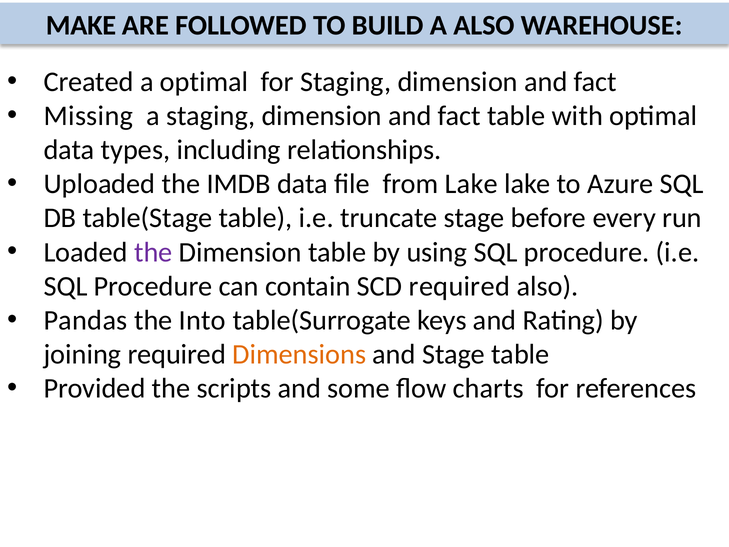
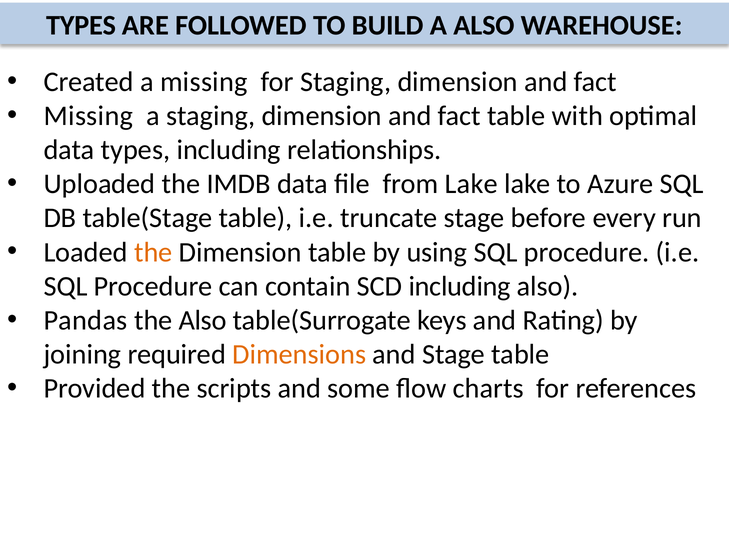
MAKE: MAKE -> TYPES (81, 25)
a optimal: optimal -> missing (204, 82)
the colour: purple -> orange (153, 252)
SCD required: required -> including (460, 286)
the Into: Into -> Also (203, 320)
